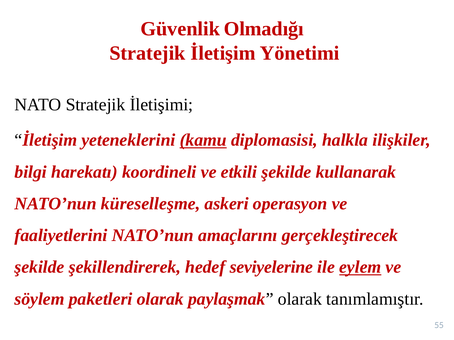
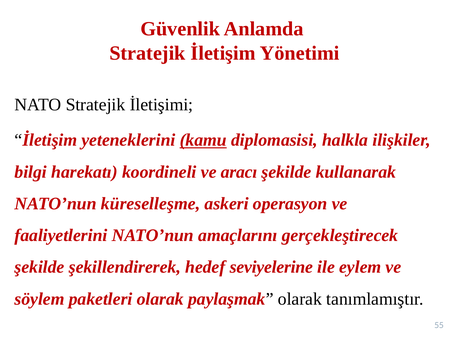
Olmadığı: Olmadığı -> Anlamda (264, 29)
etkili: etkili -> aracı (239, 172)
eylem underline: present -> none (360, 268)
